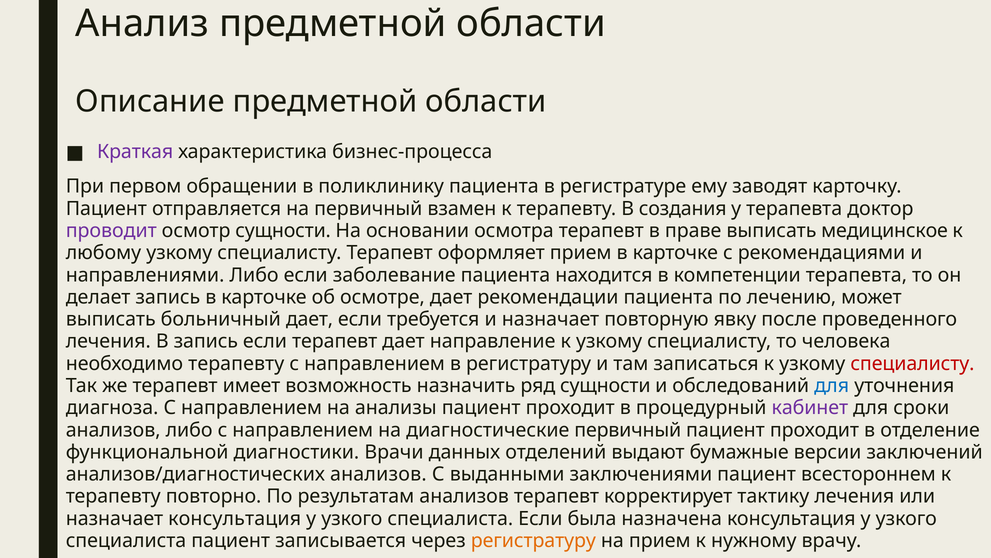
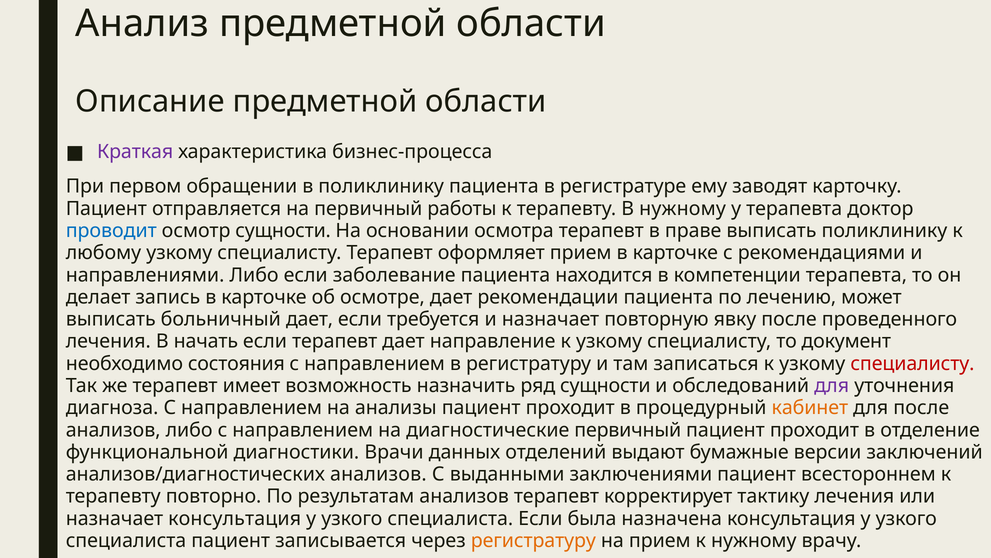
взамен: взамен -> работы (462, 208)
В создания: создания -> нужному (683, 208)
проводит colour: purple -> blue (111, 231)
выписать медицинское: медицинское -> поликлинику (884, 231)
В запись: запись -> начать (206, 341)
человека: человека -> документ (846, 341)
необходимо терапевту: терапевту -> состояния (236, 363)
для colour: blue -> purple (832, 385)
кабинет colour: purple -> orange (810, 408)
для сроки: сроки -> после (921, 408)
